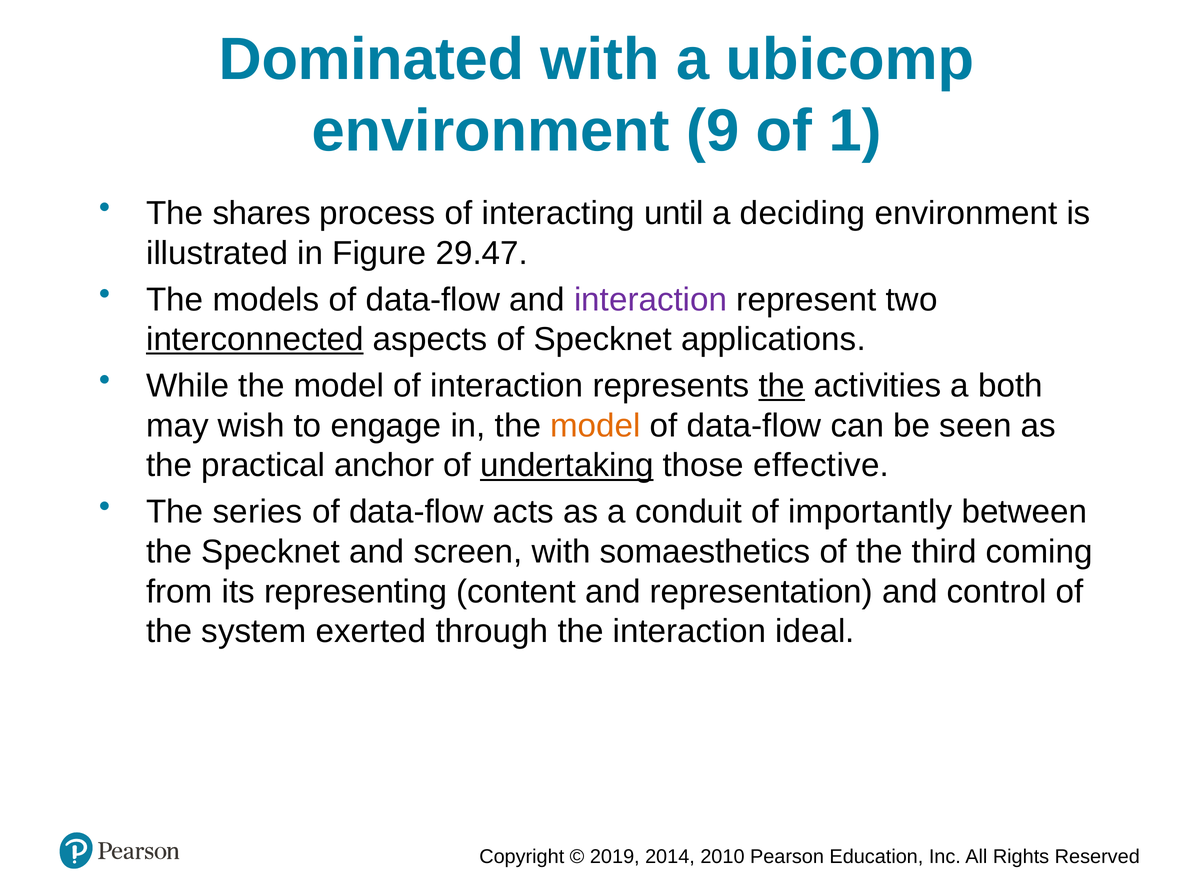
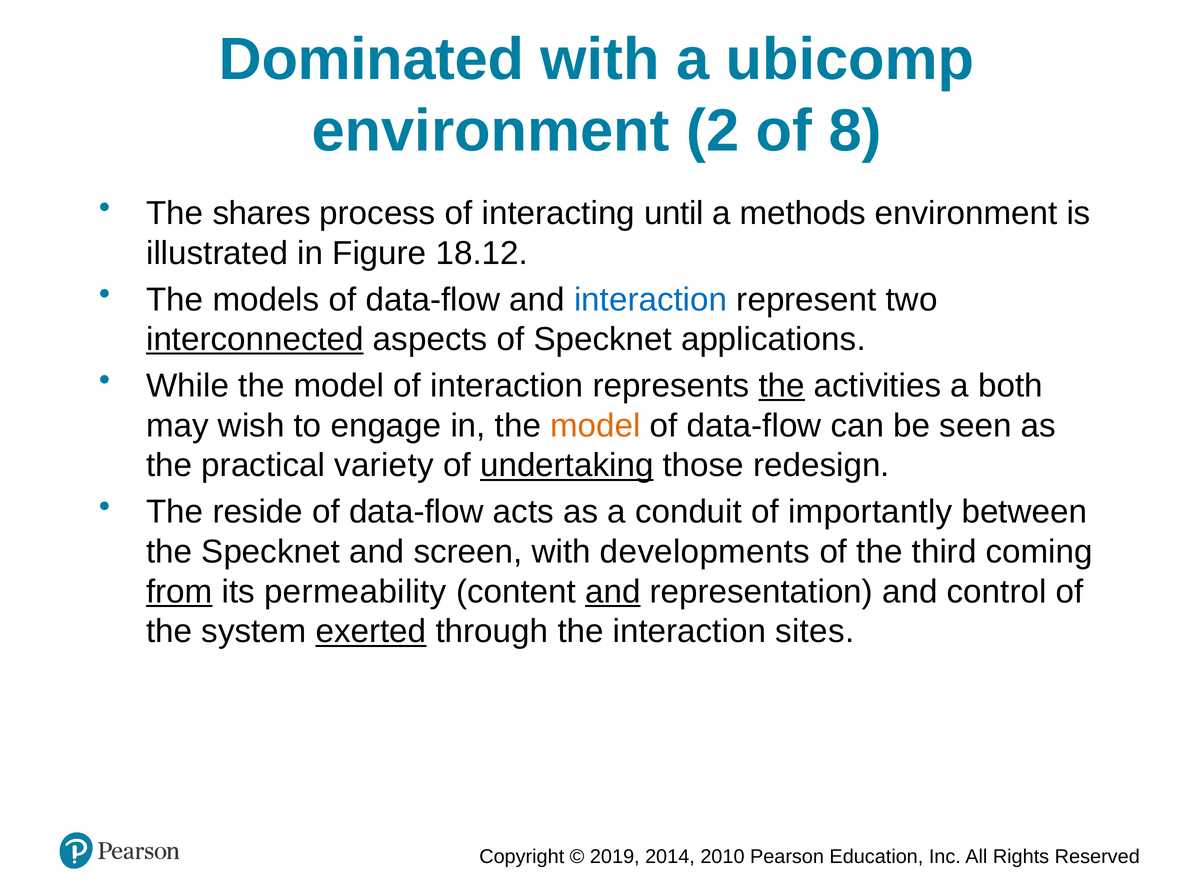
9: 9 -> 2 (713, 131)
1: 1 -> 8 (855, 131)
deciding: deciding -> methods (803, 213)
29.47: 29.47 -> 18.12 (482, 253)
interaction colour: purple -> blue (651, 300)
anchor: anchor -> variety (384, 466)
effective: effective -> redesign (821, 466)
series: series -> reside (258, 512)
somaesthetics: somaesthetics -> developments (705, 552)
from underline: none -> present (179, 592)
representing: representing -> permeability (355, 592)
and underline: none -> present (613, 592)
exerted underline: none -> present (371, 632)
ideal: ideal -> sites (815, 632)
